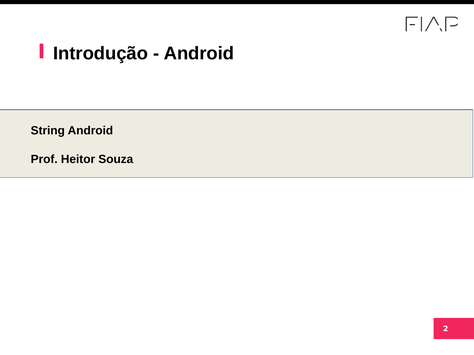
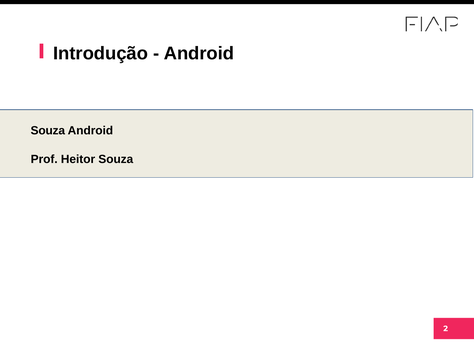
String: String -> Souza (48, 131)
